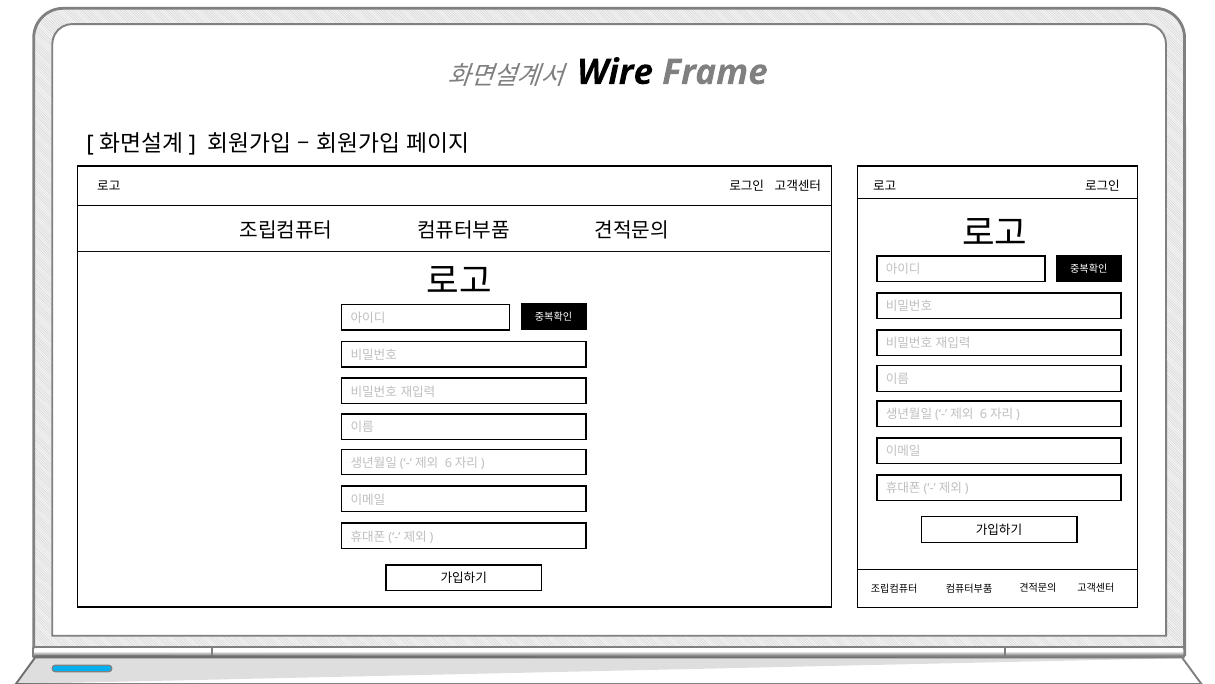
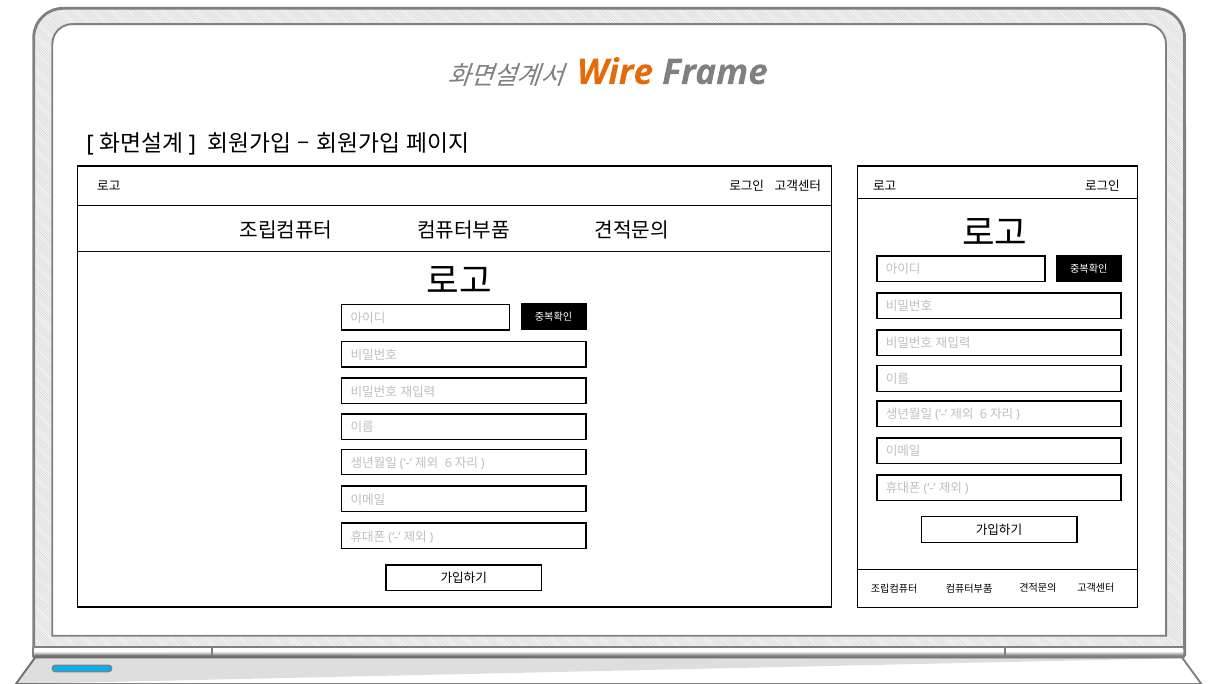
Wire colour: black -> orange (615, 72)
